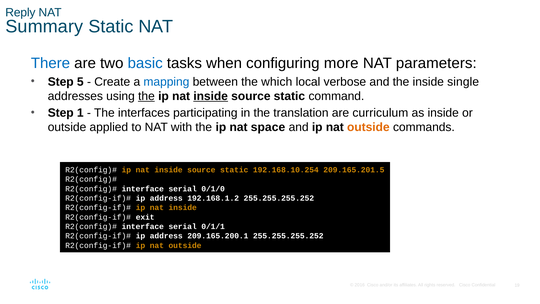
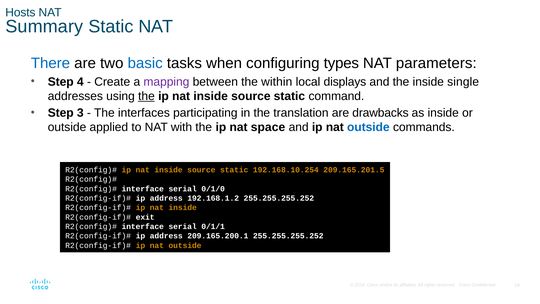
Reply: Reply -> Hosts (20, 12)
more: more -> types (341, 63)
5: 5 -> 4 (80, 82)
mapping colour: blue -> purple (166, 82)
which: which -> within (277, 82)
verbose: verbose -> displays (345, 82)
inside underline: present -> none (211, 96)
1: 1 -> 3 (80, 113)
curriculum: curriculum -> drawbacks (380, 113)
outside colour: orange -> blue (368, 127)
